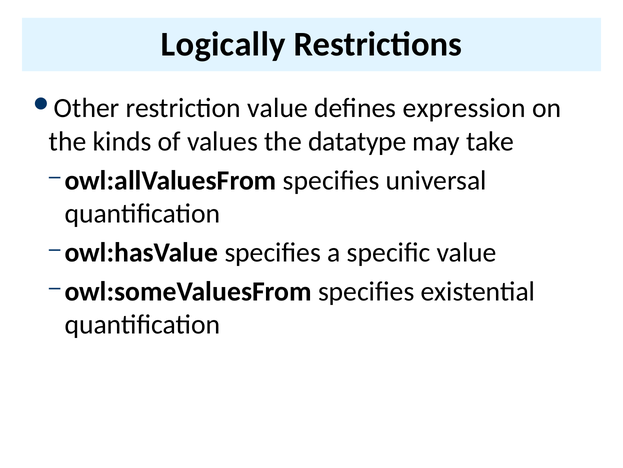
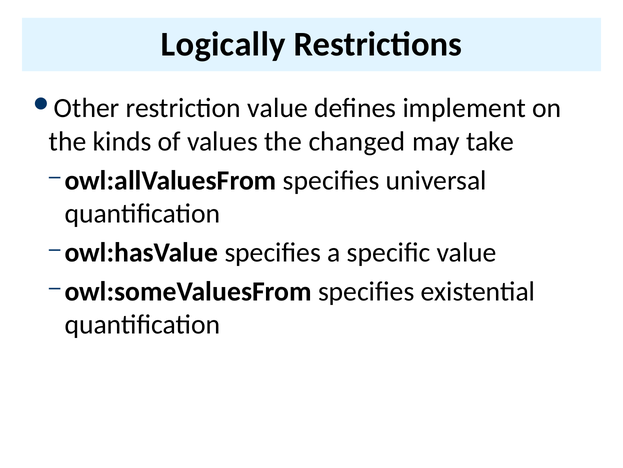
expression: expression -> implement (464, 108)
datatype: datatype -> changed (357, 141)
